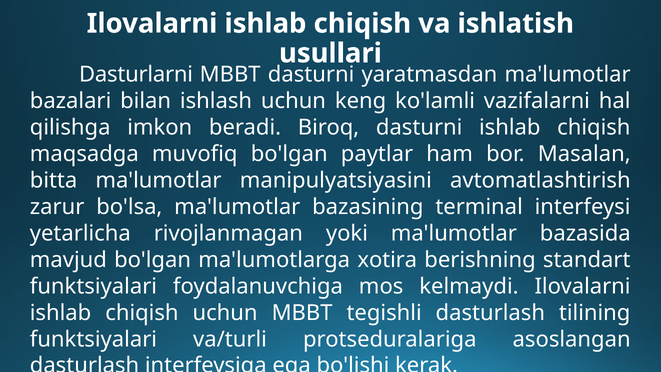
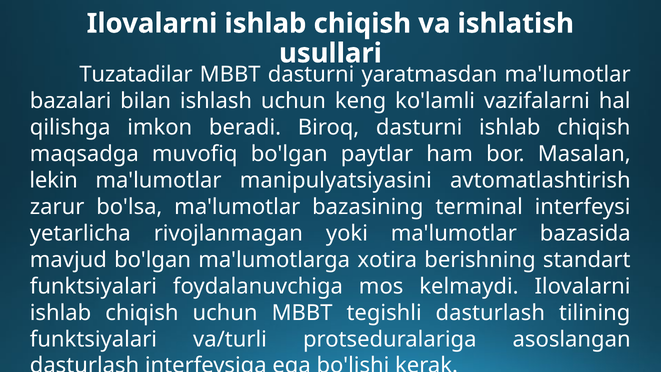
Dasturlarni: Dasturlarni -> Tuzatadilar (136, 75)
bitta: bitta -> lekin (54, 180)
